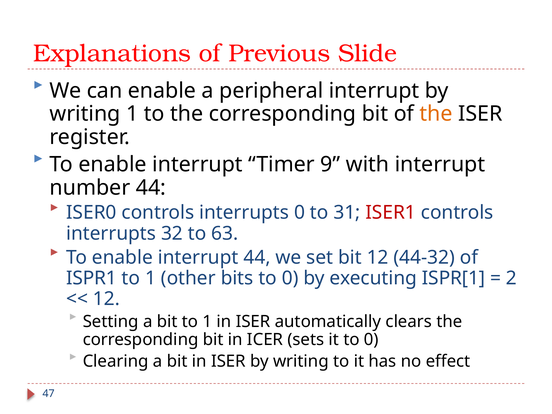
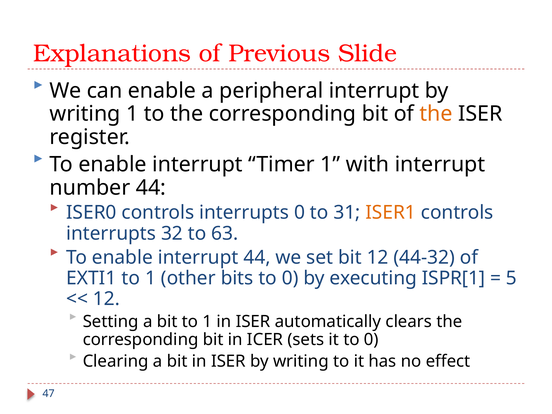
Timer 9: 9 -> 1 (330, 164)
ISER1 colour: red -> orange (391, 213)
ISPR1: ISPR1 -> EXTI1 (91, 278)
2: 2 -> 5 (511, 278)
